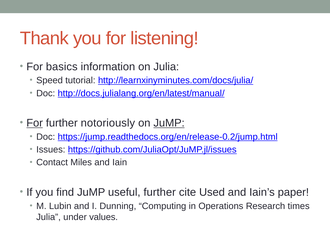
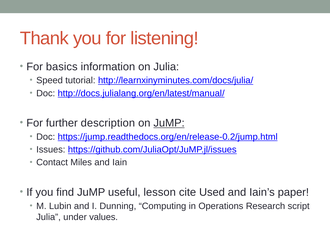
For underline: present -> none (35, 123)
notoriously: notoriously -> description (108, 123)
useful further: further -> lesson (160, 193)
times: times -> script (299, 206)
